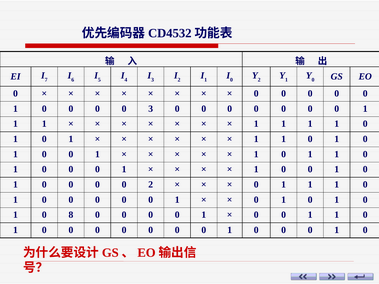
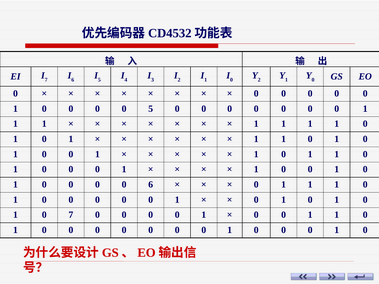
0 3: 3 -> 5 (151, 109)
0 2: 2 -> 6 (151, 185)
0 8: 8 -> 7 (71, 215)
